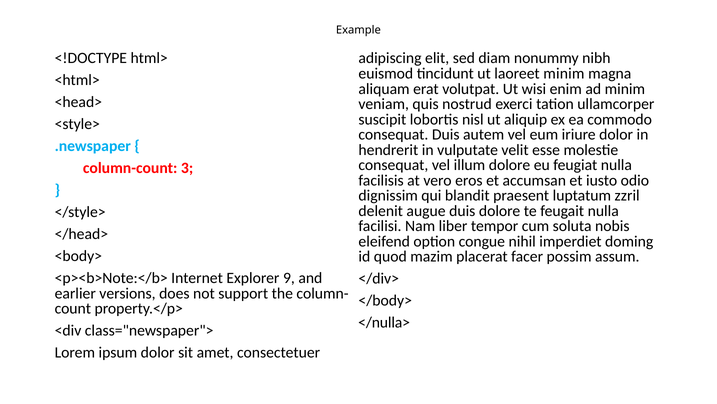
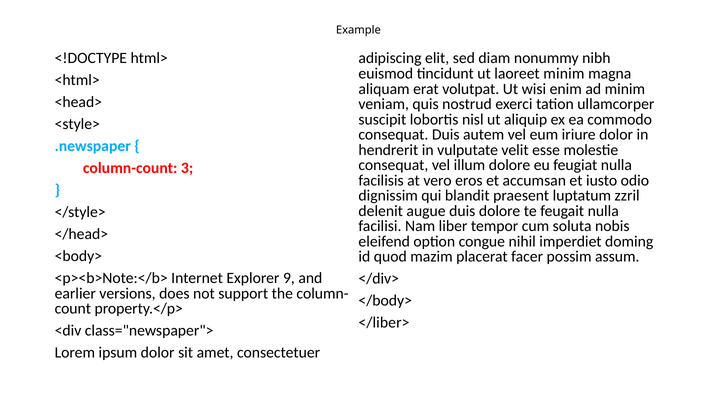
</nulla>: </nulla> -> </liber> (384, 322)
